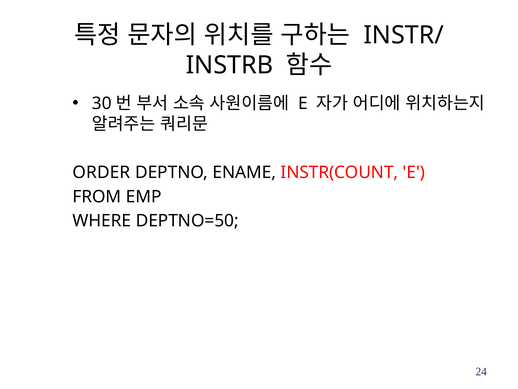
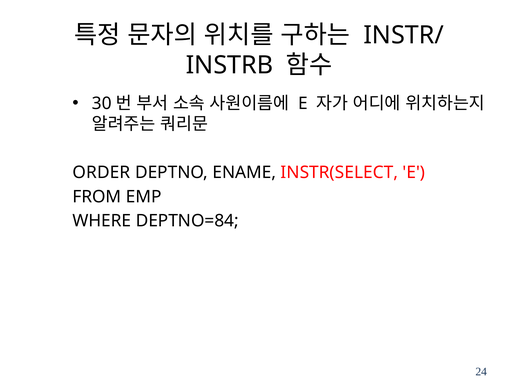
INSTR(COUNT: INSTR(COUNT -> INSTR(SELECT (339, 172)
DEPTNO=50: DEPTNO=50 -> DEPTNO=84 (187, 221)
